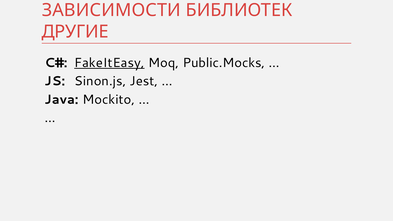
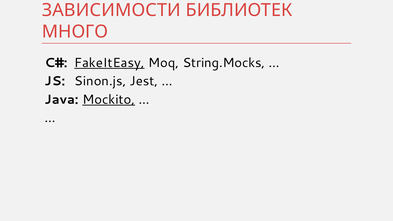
ДРУГИЕ: ДРУГИЕ -> МНОГО (75, 32)
Public.Mocks: Public.Mocks -> String.Mocks (224, 63)
Mockito underline: none -> present (109, 99)
